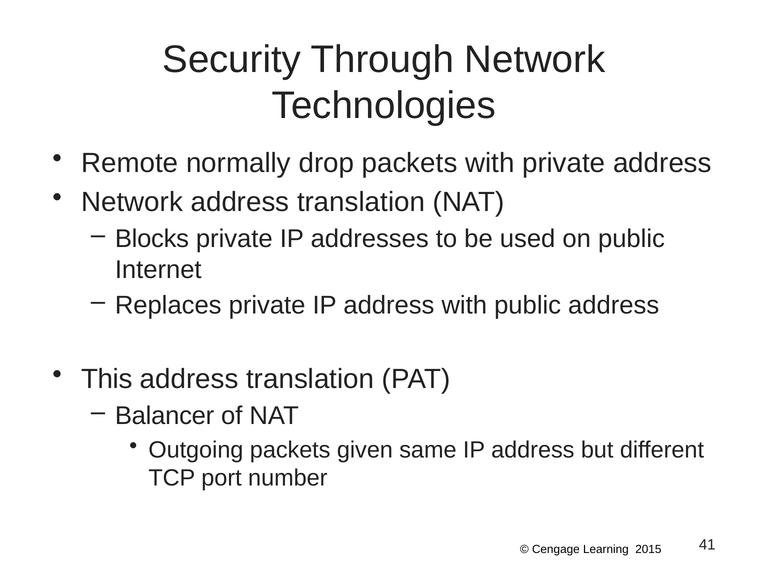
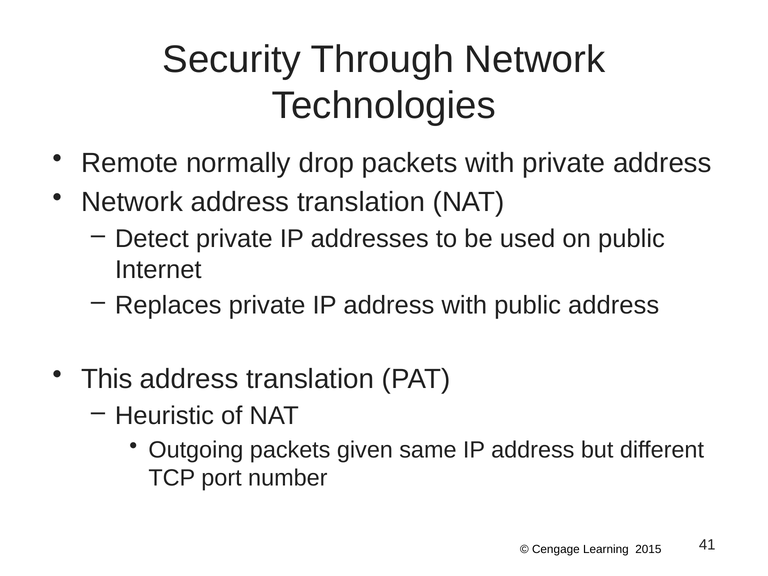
Blocks: Blocks -> Detect (152, 239)
Balancer: Balancer -> Heuristic (164, 416)
